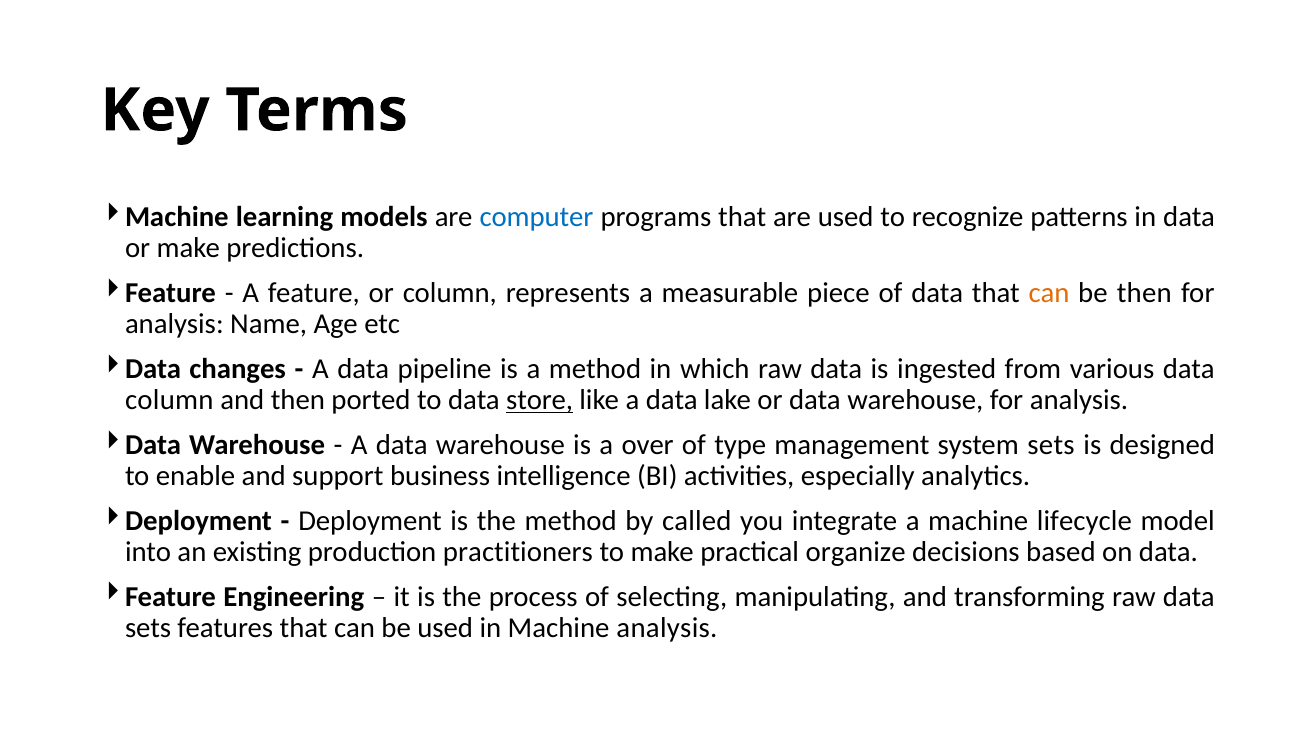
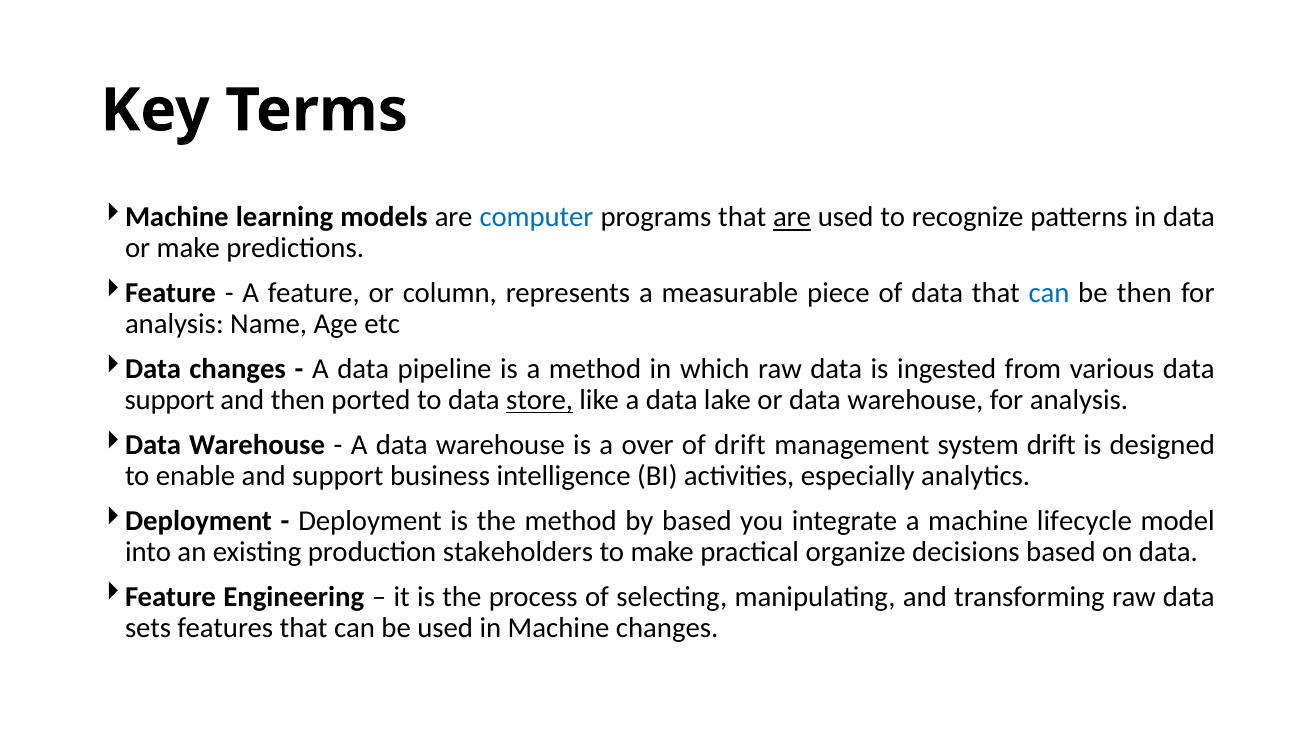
are underline: none -> present (792, 217)
can colour: orange -> blue (1049, 293)
column: column -> support (170, 400)
of type: type -> drift (740, 445)
system sets: sets -> drift (1051, 445)
by called: called -> based (697, 521)
practitioners: practitioners -> stakeholders (518, 552)
Machine analysis: analysis -> changes (667, 628)
